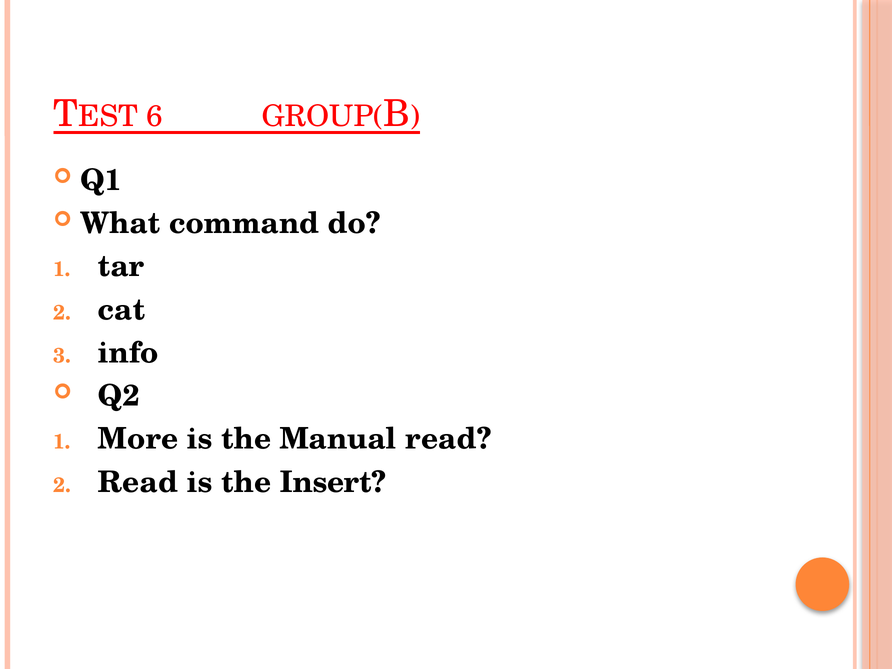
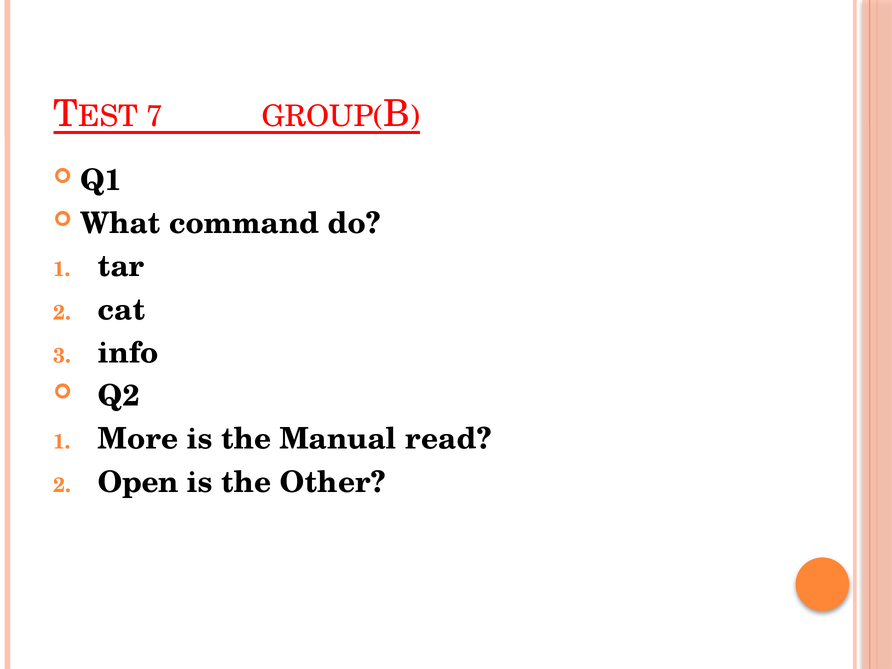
6: 6 -> 7 (154, 117)
Read: Read -> Open (138, 482)
Insert: Insert -> Other (333, 482)
